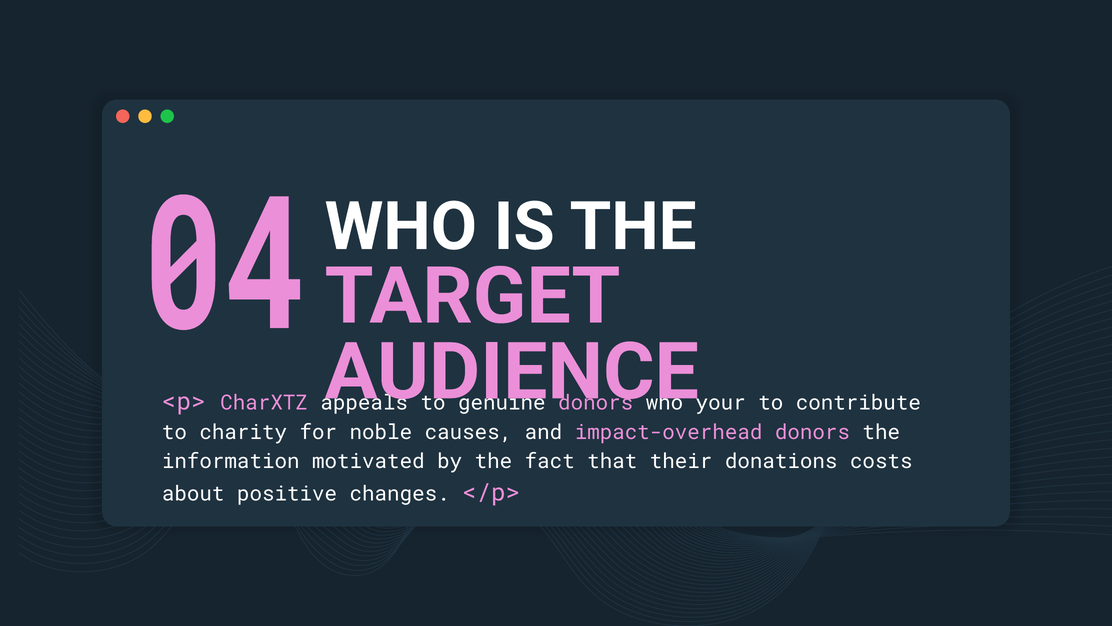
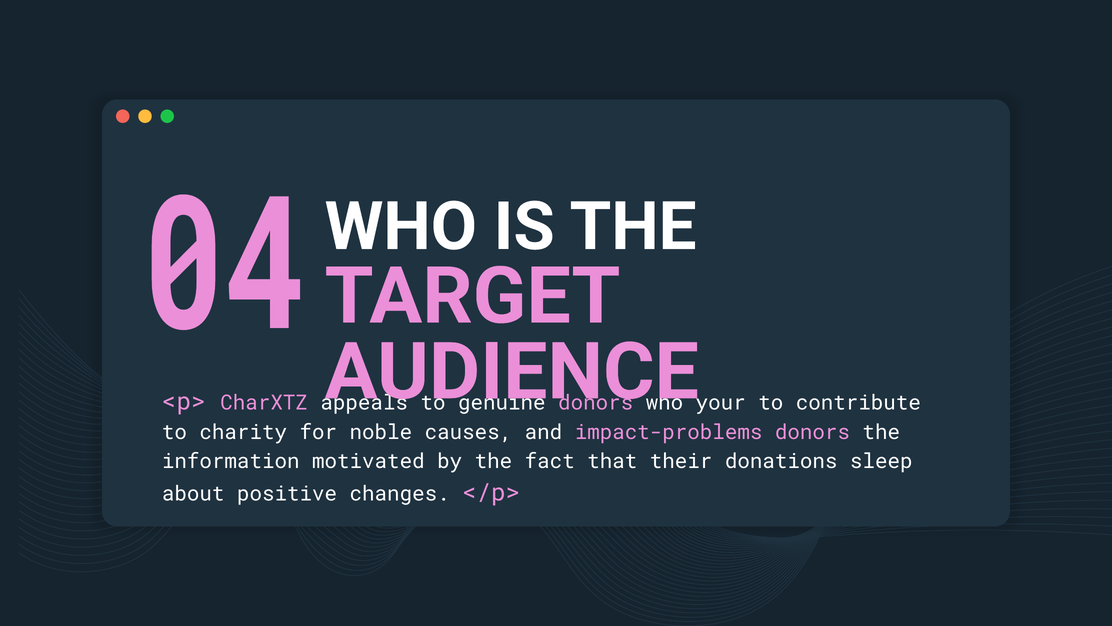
impact-overhead: impact-overhead -> impact-problems (669, 432)
costs: costs -> sleep (881, 461)
